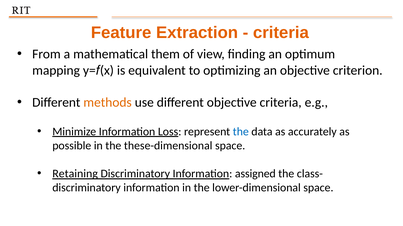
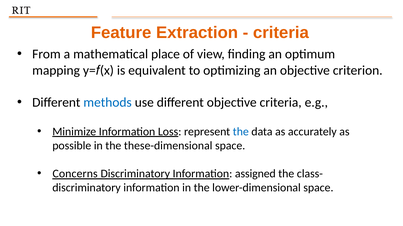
them: them -> place (166, 54)
methods colour: orange -> blue (108, 103)
Retaining: Retaining -> Concerns (75, 174)
